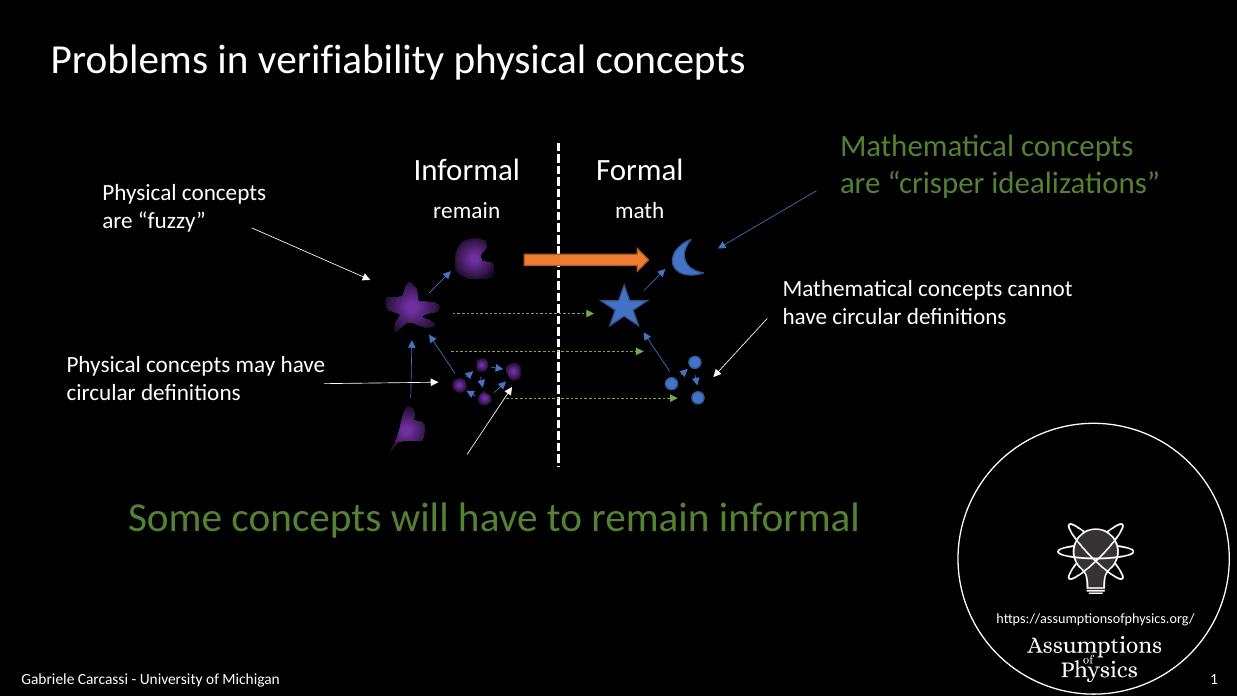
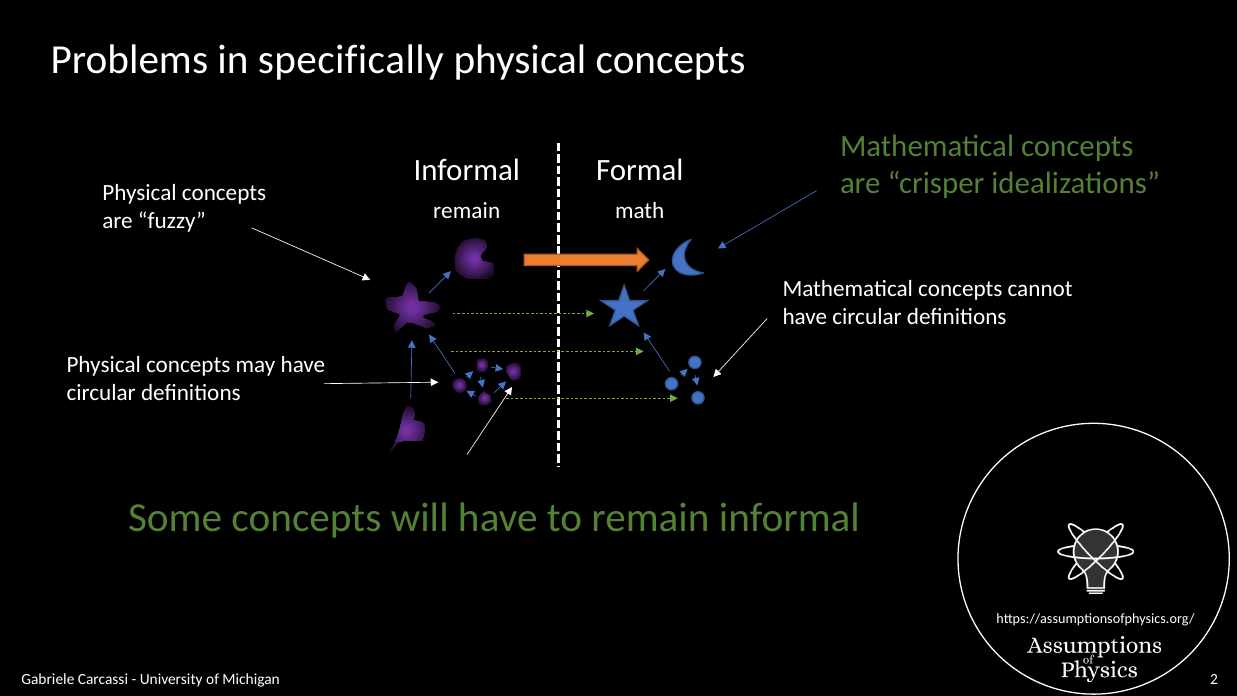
verifiability: verifiability -> specifically (351, 60)
1: 1 -> 2 (1214, 679)
